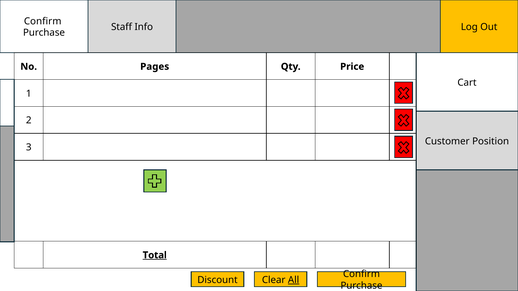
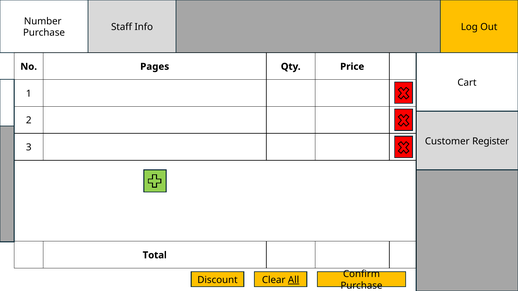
Confirm: Confirm -> Number (43, 21)
Position: Position -> Register (491, 141)
Total underline: present -> none (155, 255)
